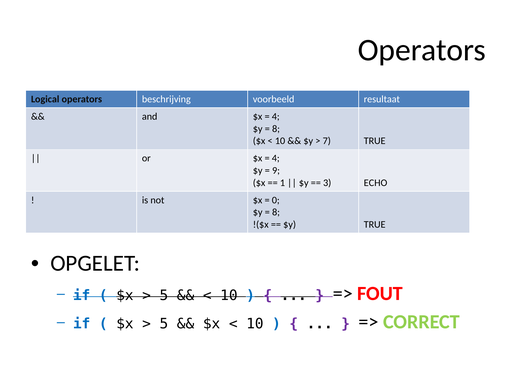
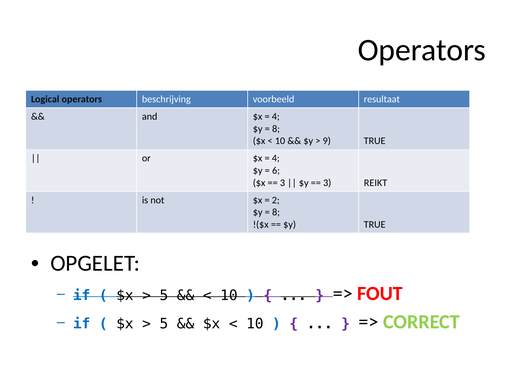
7: 7 -> 9 (327, 141)
9: 9 -> 6 (276, 171)
1: 1 -> 3 (282, 183)
ECHO: ECHO -> REIKT (376, 183)
0: 0 -> 2 (276, 201)
